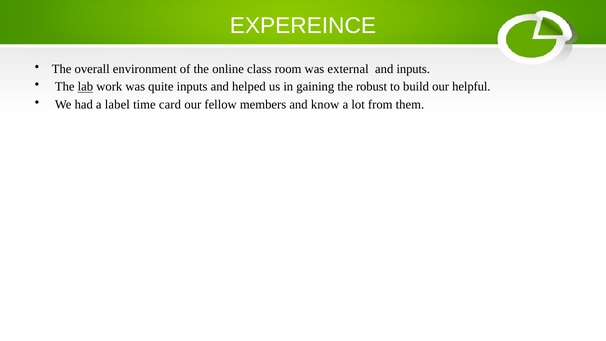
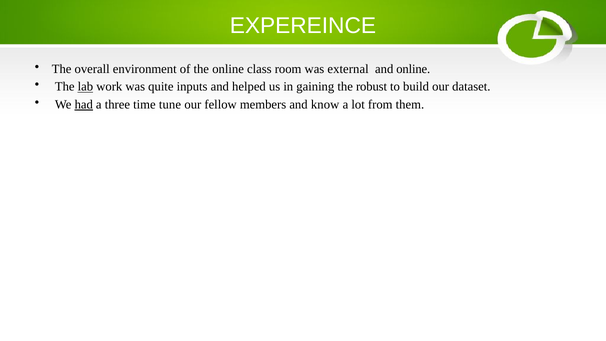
and inputs: inputs -> online (413, 69)
helpful: helpful -> dataset (471, 87)
had underline: none -> present (84, 104)
label: label -> three (117, 104)
card: card -> tune (170, 104)
